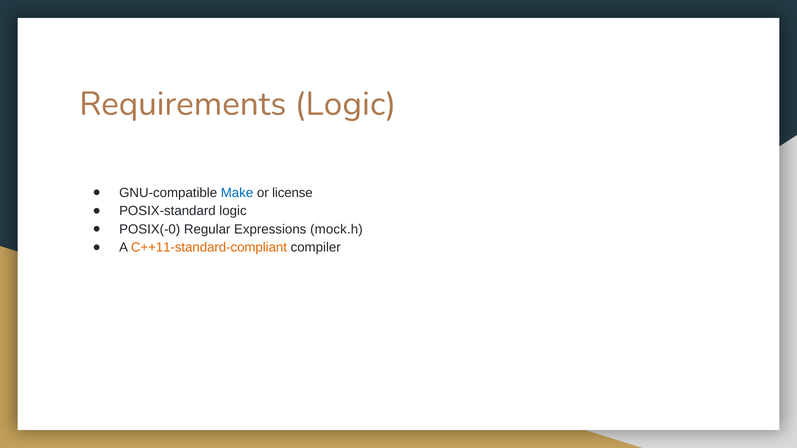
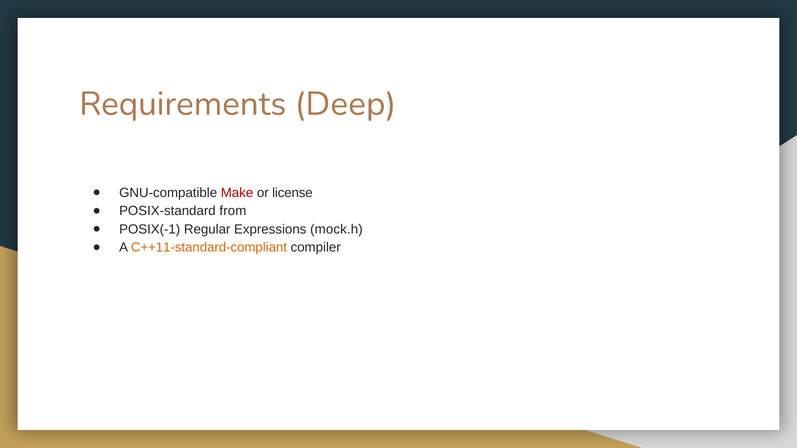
Requirements Logic: Logic -> Deep (345, 104)
Make colour: blue -> red (237, 193)
POSIX-standard logic: logic -> from (233, 211)
POSIX(-0: POSIX(-0 -> POSIX(-1 (150, 229)
